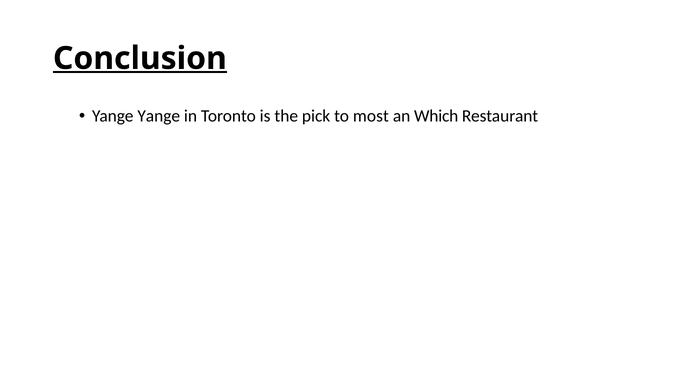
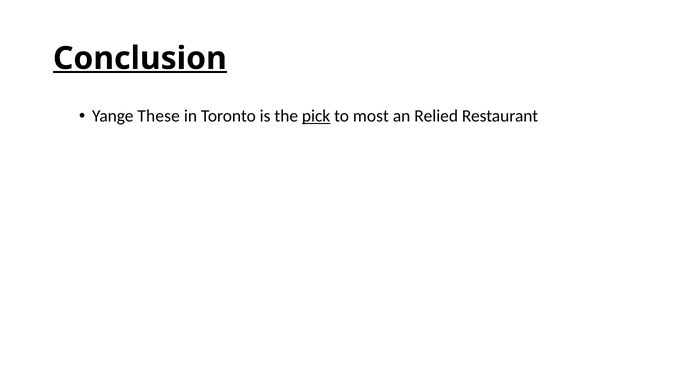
Yange Yange: Yange -> These (159, 116)
pick underline: none -> present (316, 116)
Which: Which -> Relied (436, 116)
